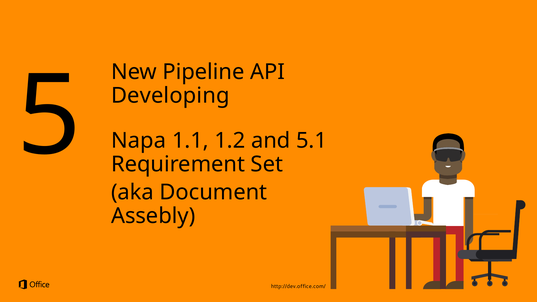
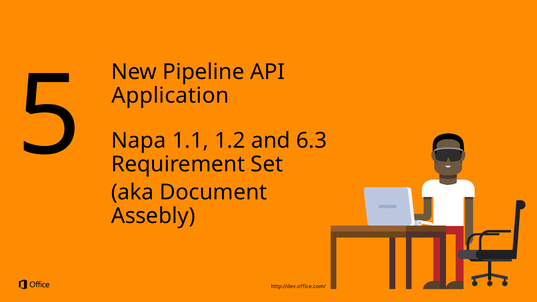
5.1: 5.1 -> 6.3 (312, 141)
Developing: Developing -> Application (170, 96)
